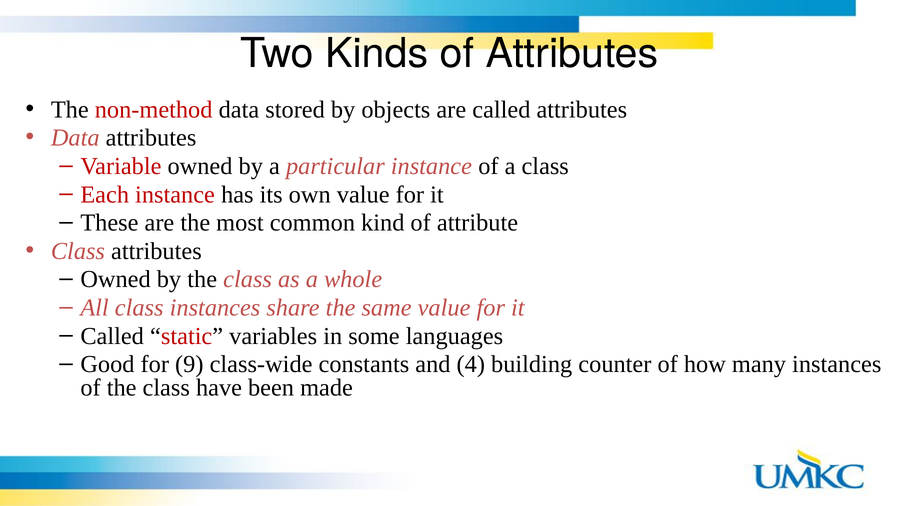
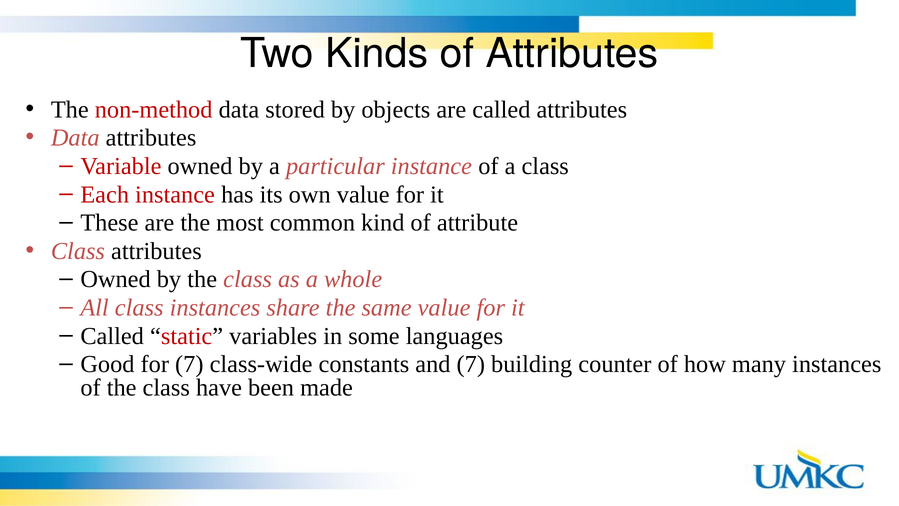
for 9: 9 -> 7 (189, 364)
and 4: 4 -> 7 (471, 364)
